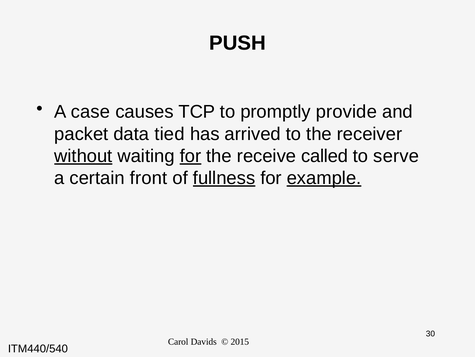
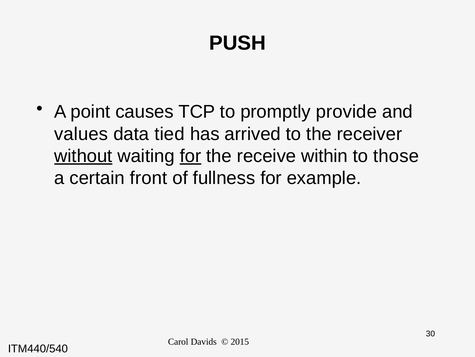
case: case -> point (90, 112)
packet: packet -> values (81, 134)
called: called -> within (325, 156)
serve: serve -> those (396, 156)
fullness underline: present -> none (224, 178)
example underline: present -> none (324, 178)
